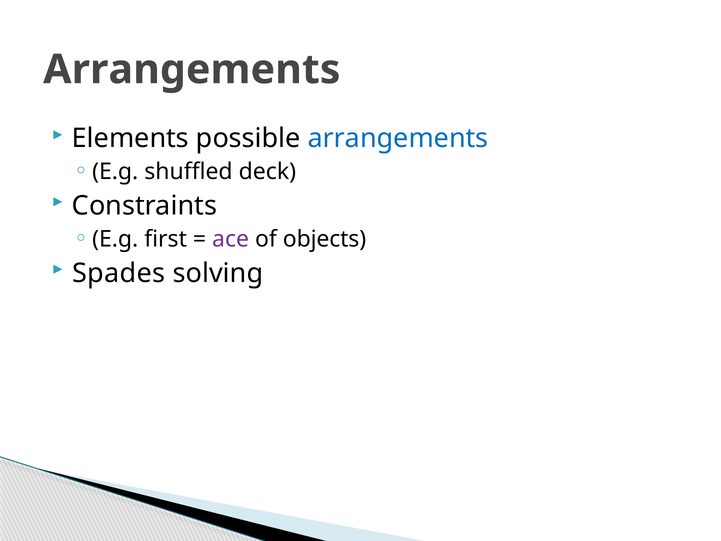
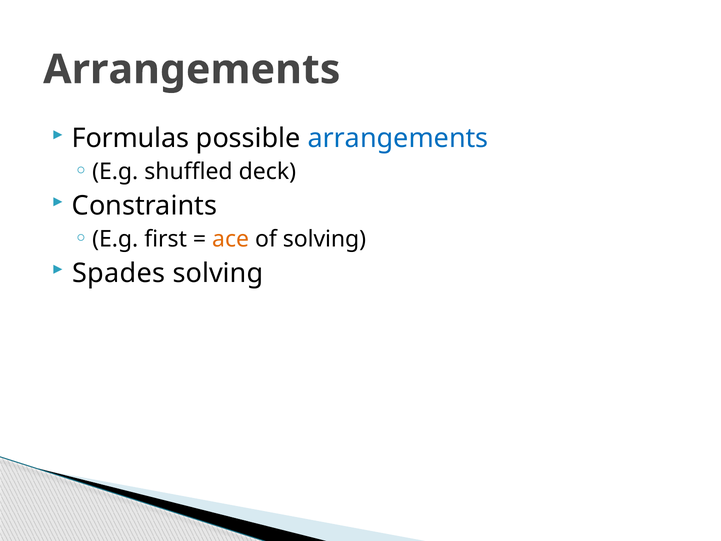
Elements: Elements -> Formulas (131, 138)
ace colour: purple -> orange (231, 239)
of objects: objects -> solving (324, 239)
